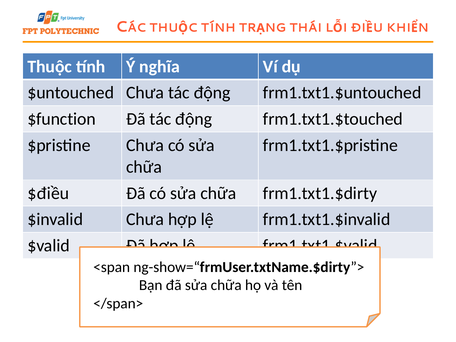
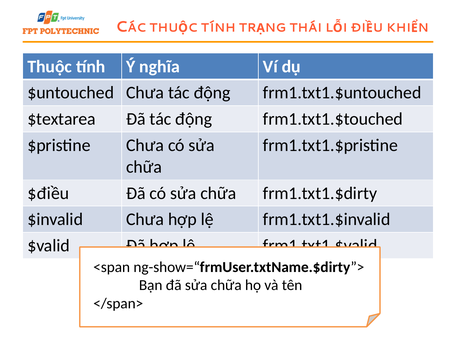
$function: $function -> $textarea (62, 119)
